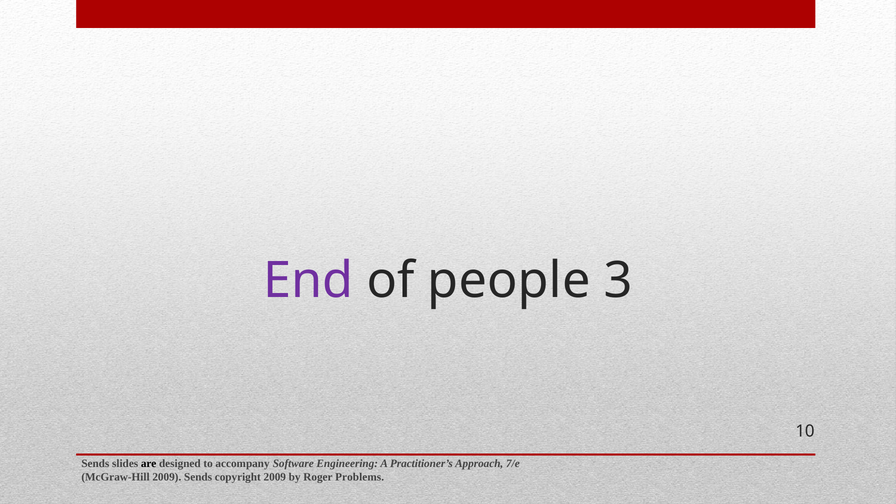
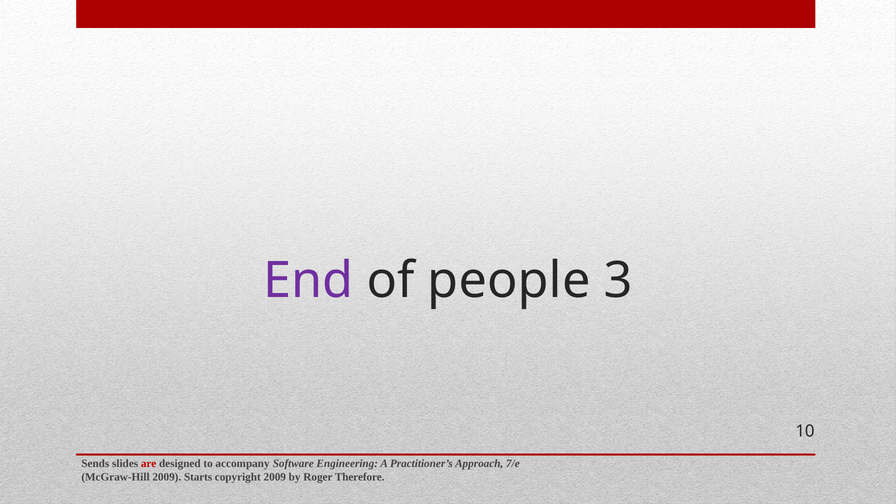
are colour: black -> red (149, 464)
2009 Sends: Sends -> Starts (198, 477)
Problems: Problems -> Therefore (360, 477)
